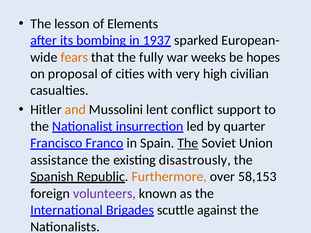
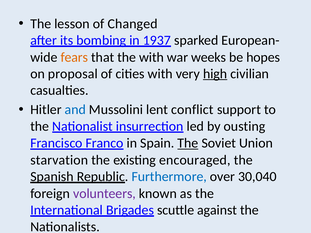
Elements: Elements -> Changed (133, 24)
the fully: fully -> with (152, 57)
high underline: none -> present (215, 74)
and colour: orange -> blue (75, 110)
quarter: quarter -> ousting (245, 126)
assistance: assistance -> starvation (59, 160)
disastrously: disastrously -> encouraged (195, 160)
Furthermore colour: orange -> blue (169, 177)
58,153: 58,153 -> 30,040 (257, 177)
